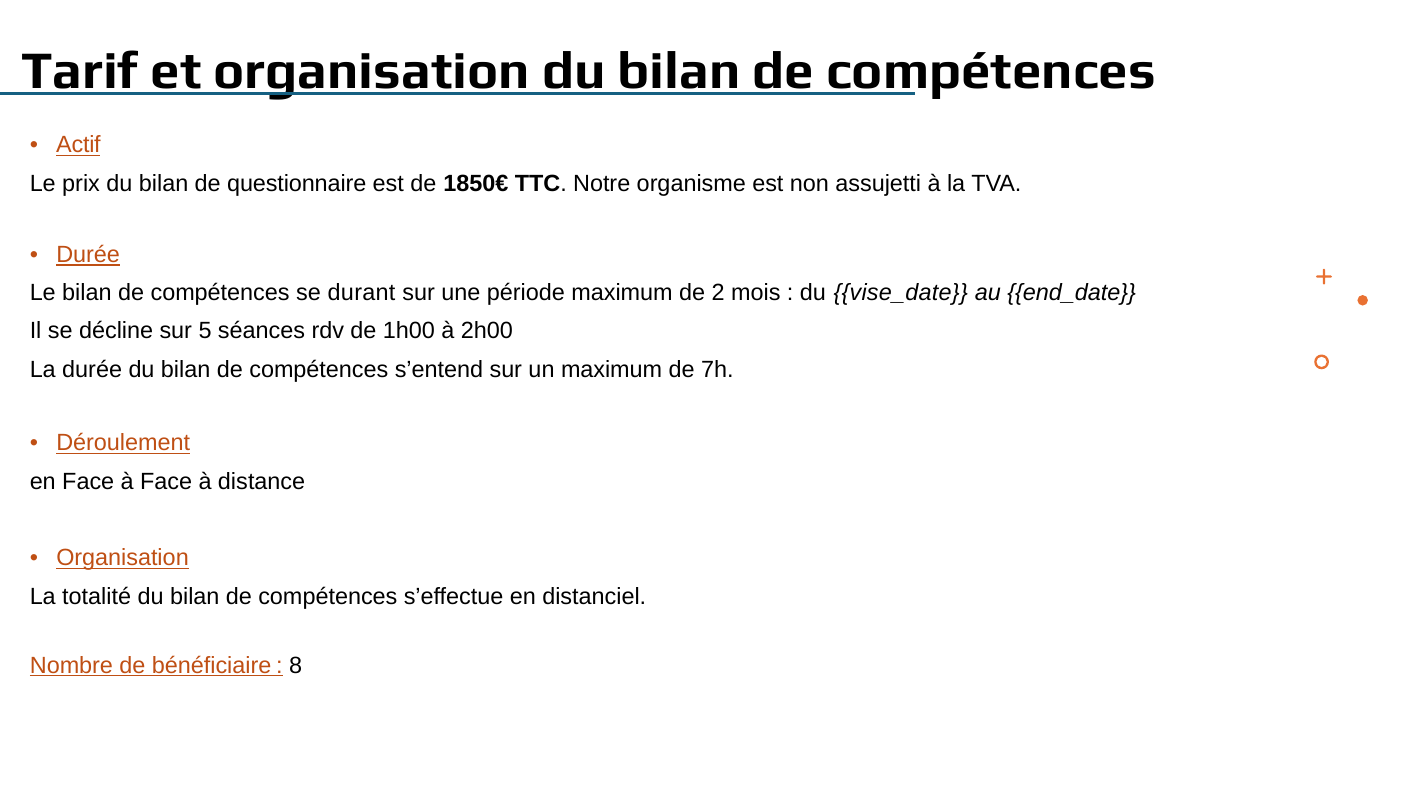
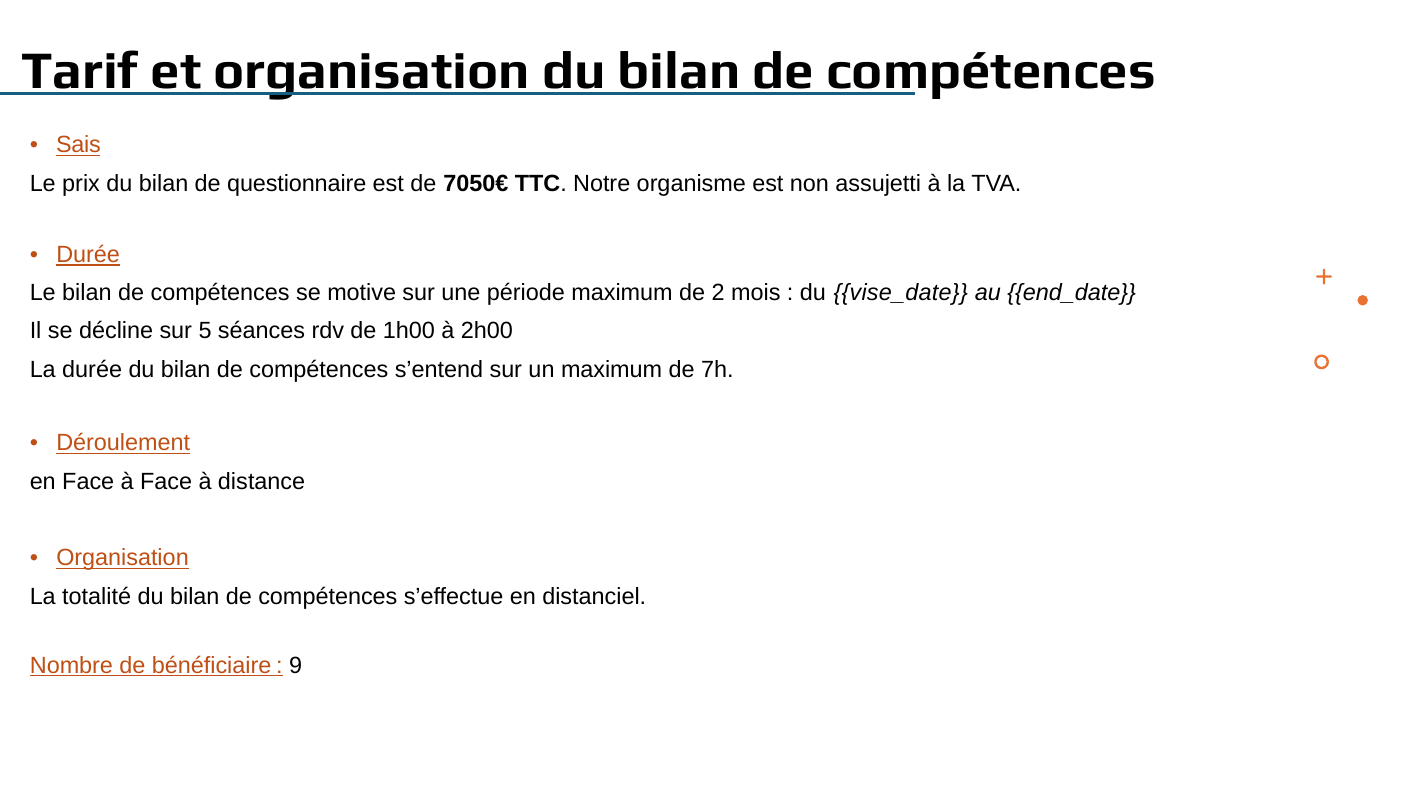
Actif: Actif -> Sais (78, 145)
1850€: 1850€ -> 7050€ (476, 183)
durant: durant -> motive (362, 293)
8: 8 -> 9 (296, 665)
